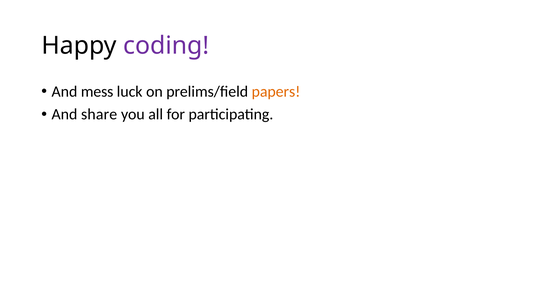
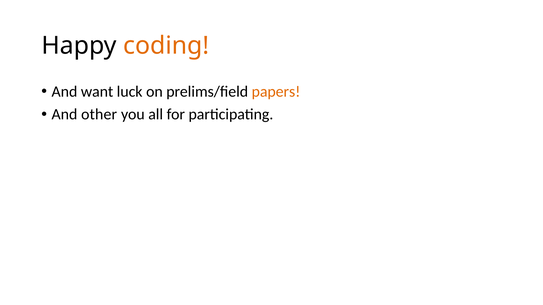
coding colour: purple -> orange (166, 46)
mess: mess -> want (97, 92)
share: share -> other (99, 115)
